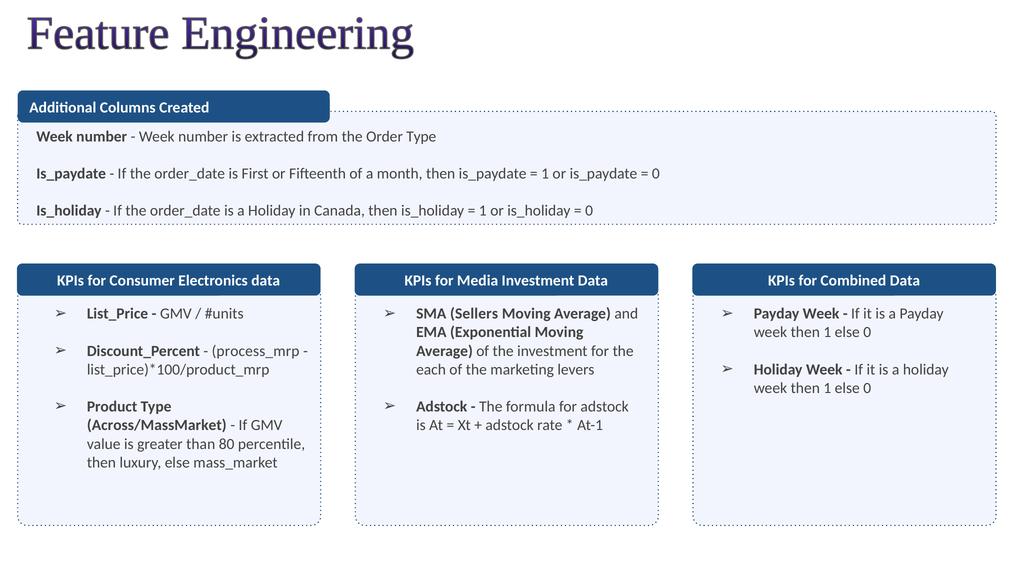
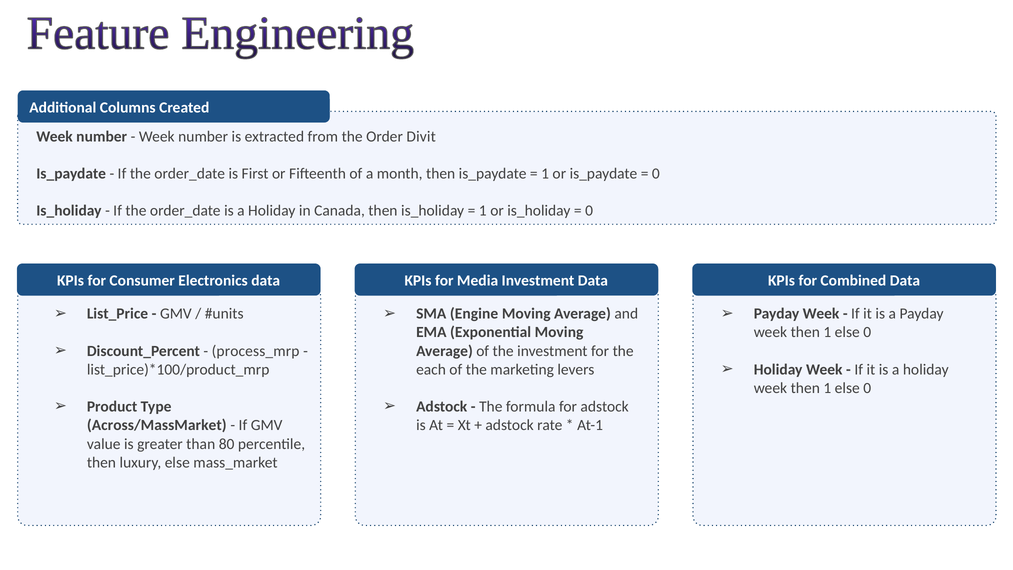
Order Type: Type -> Divit (421, 136)
Sellers: Sellers -> Engine (474, 314)
